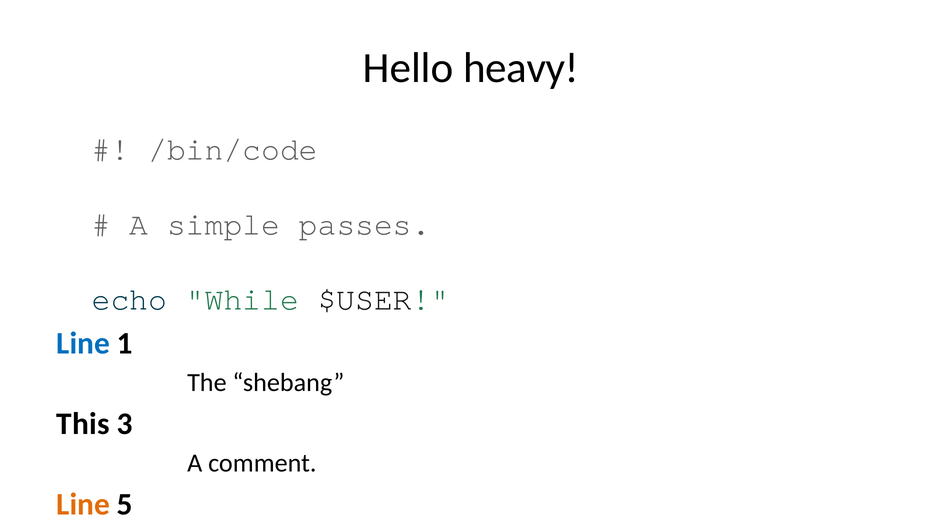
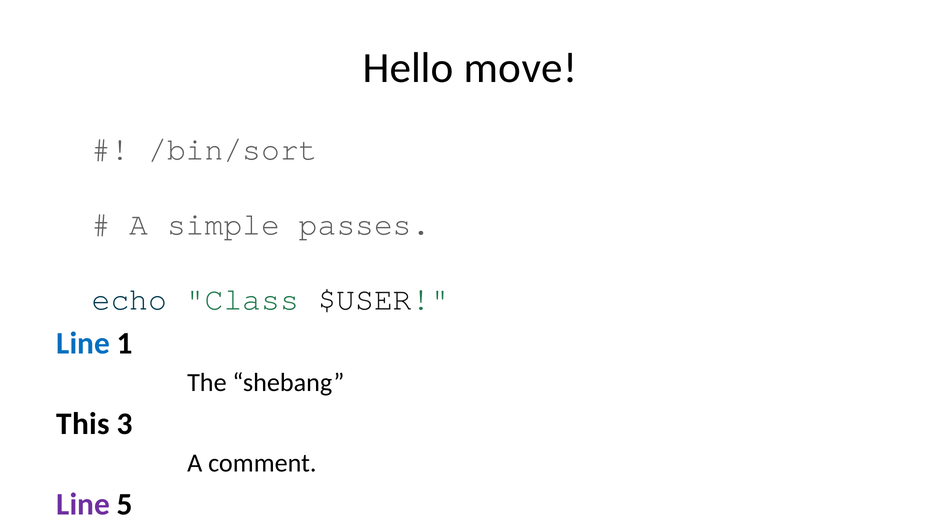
heavy: heavy -> move (520, 68)
/bin/code: /bin/code -> /bin/sort (233, 149)
While: While -> Class (242, 300)
Line colour: orange -> purple (83, 505)
